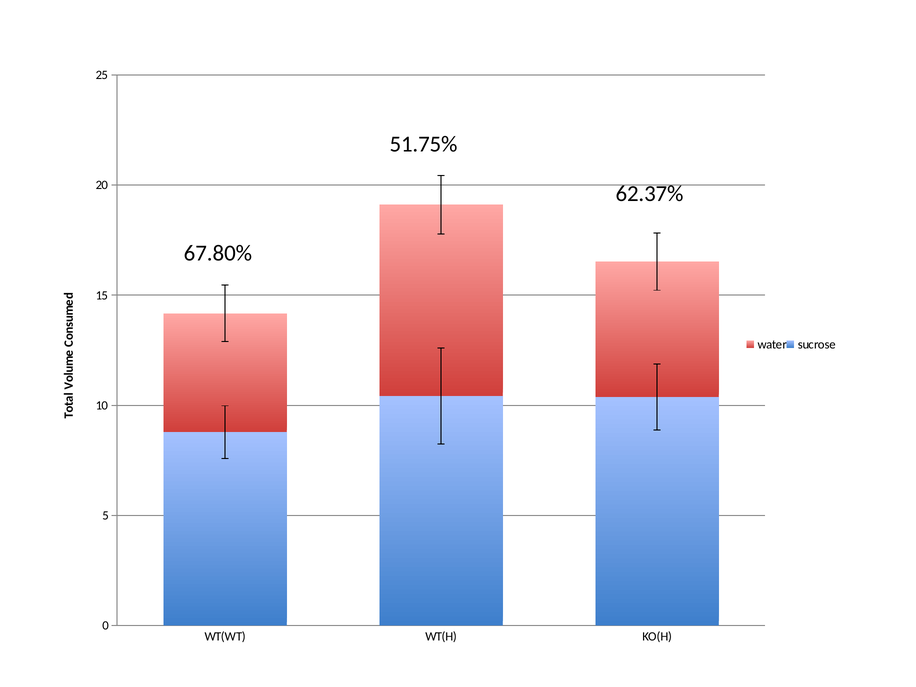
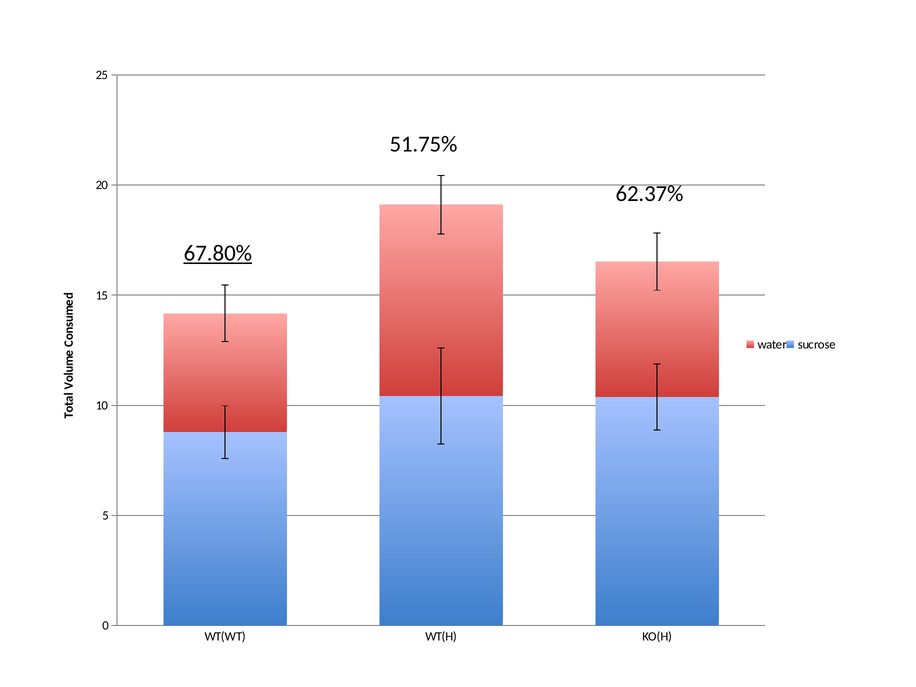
67.80% underline: none -> present (218, 253)
